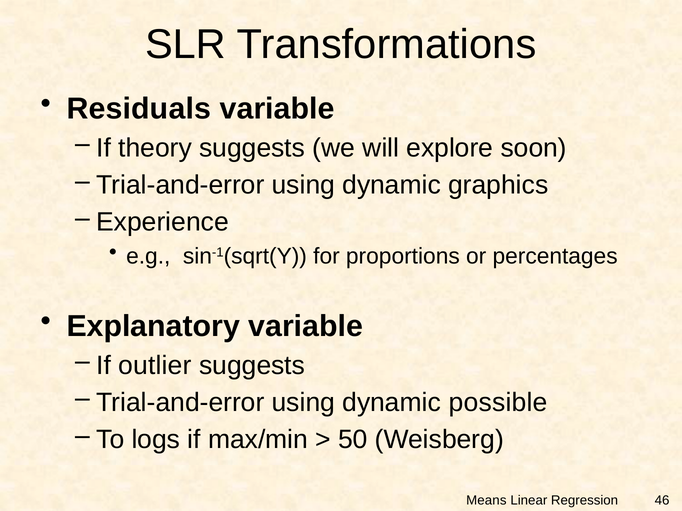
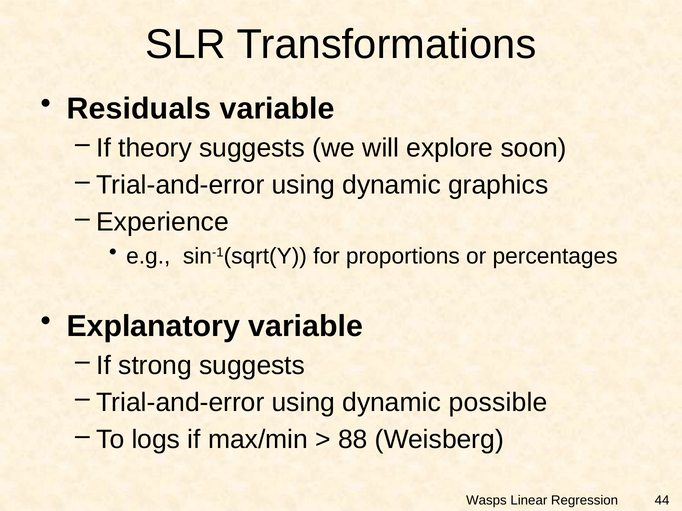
outlier: outlier -> strong (155, 366)
50: 50 -> 88 (353, 440)
Means: Means -> Wasps (486, 501)
46: 46 -> 44 (662, 501)
